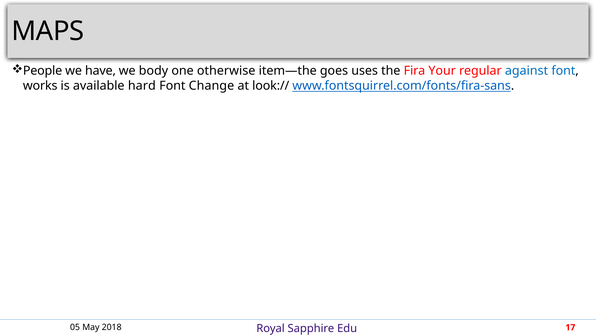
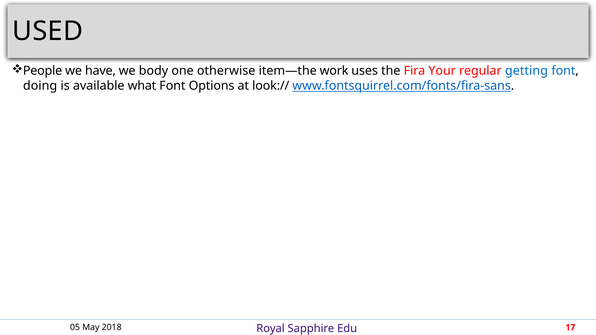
MAPS: MAPS -> USED (48, 31)
goes: goes -> work (334, 71)
against: against -> getting (526, 71)
works: works -> doing (40, 86)
hard: hard -> what (142, 86)
Change: Change -> Options (212, 86)
